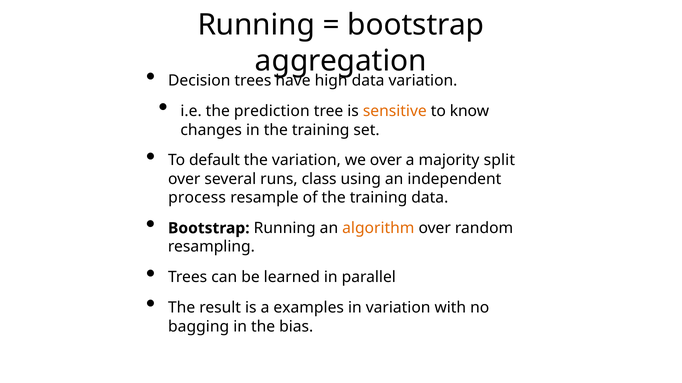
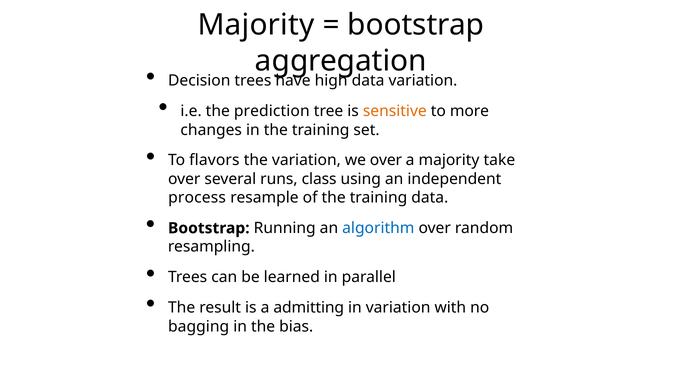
Running: Running -> Majority (256, 25)
know: know -> more (469, 111)
default: default -> flavors (214, 161)
split: split -> take (499, 161)
algorithm colour: orange -> blue (378, 229)
examples: examples -> admitting (309, 308)
